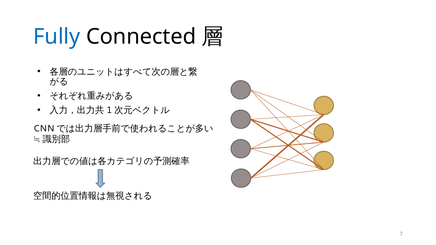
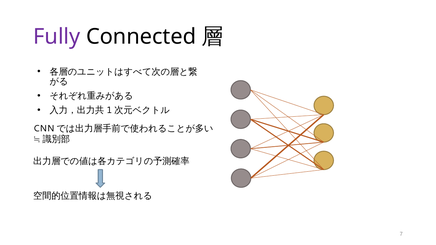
Fully colour: blue -> purple (57, 37)
